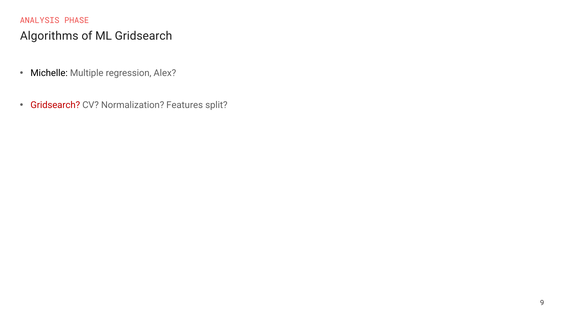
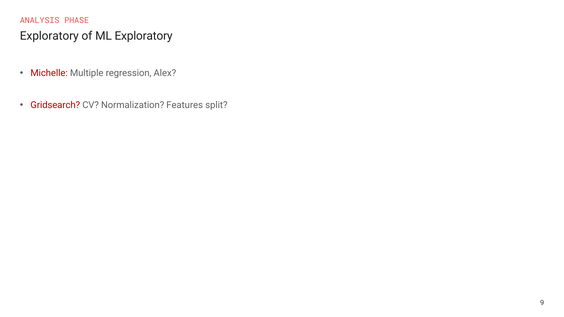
Algorithms: Algorithms -> Exploratory (49, 36)
ML Gridsearch: Gridsearch -> Exploratory (144, 36)
Michelle colour: black -> red (49, 73)
